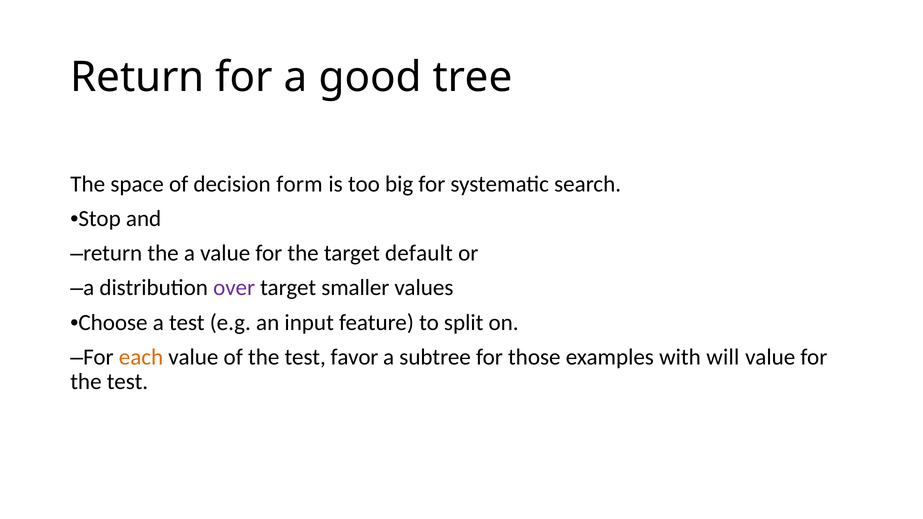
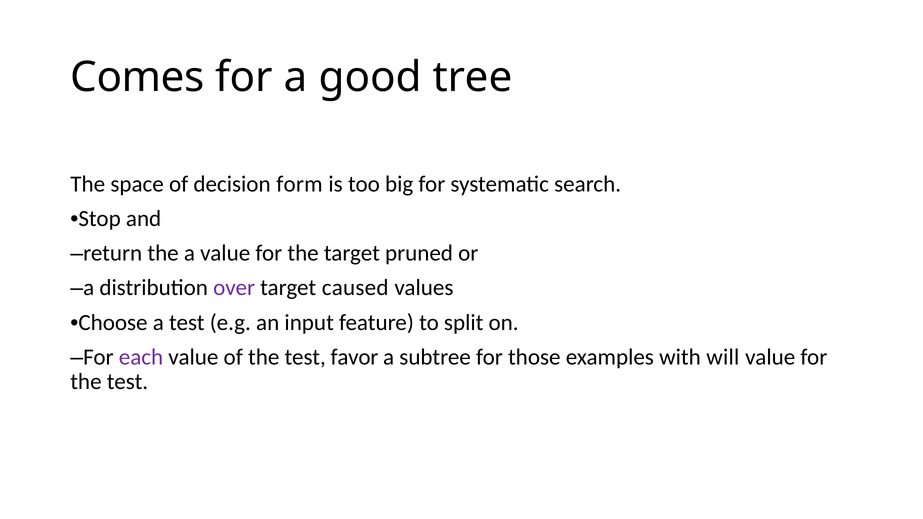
Return: Return -> Comes (137, 78)
default: default -> pruned (419, 253)
smaller: smaller -> caused (355, 288)
each colour: orange -> purple (141, 357)
